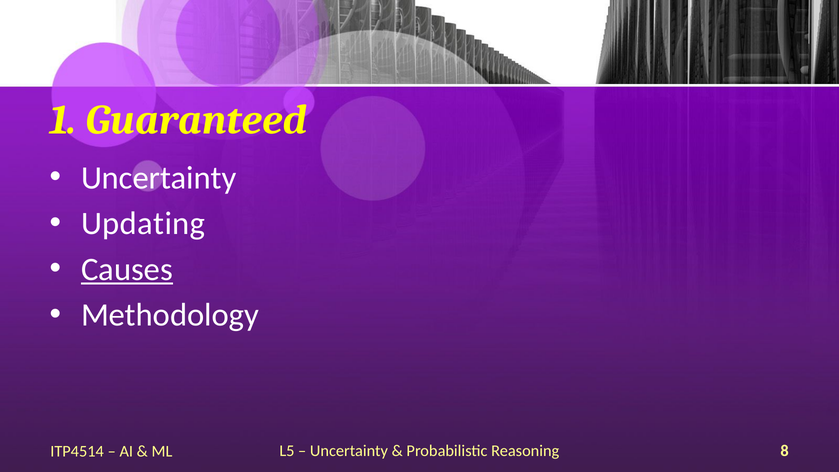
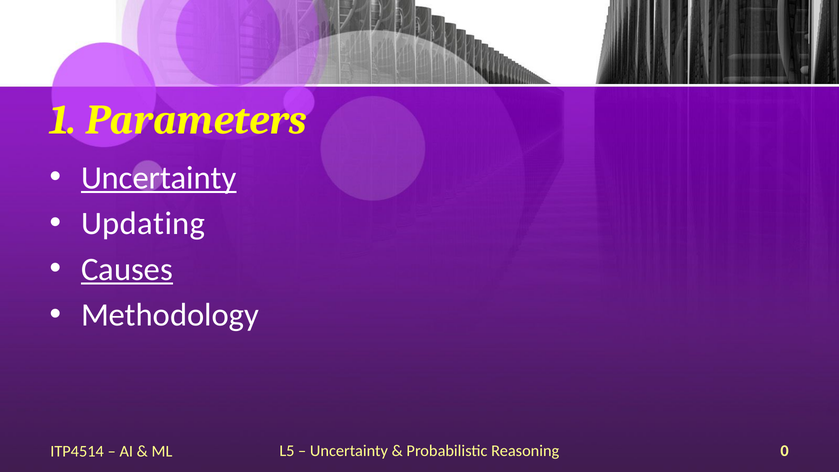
Guaranteed: Guaranteed -> Parameters (196, 120)
Uncertainty underline: none -> present (159, 178)
8: 8 -> 0 (785, 451)
